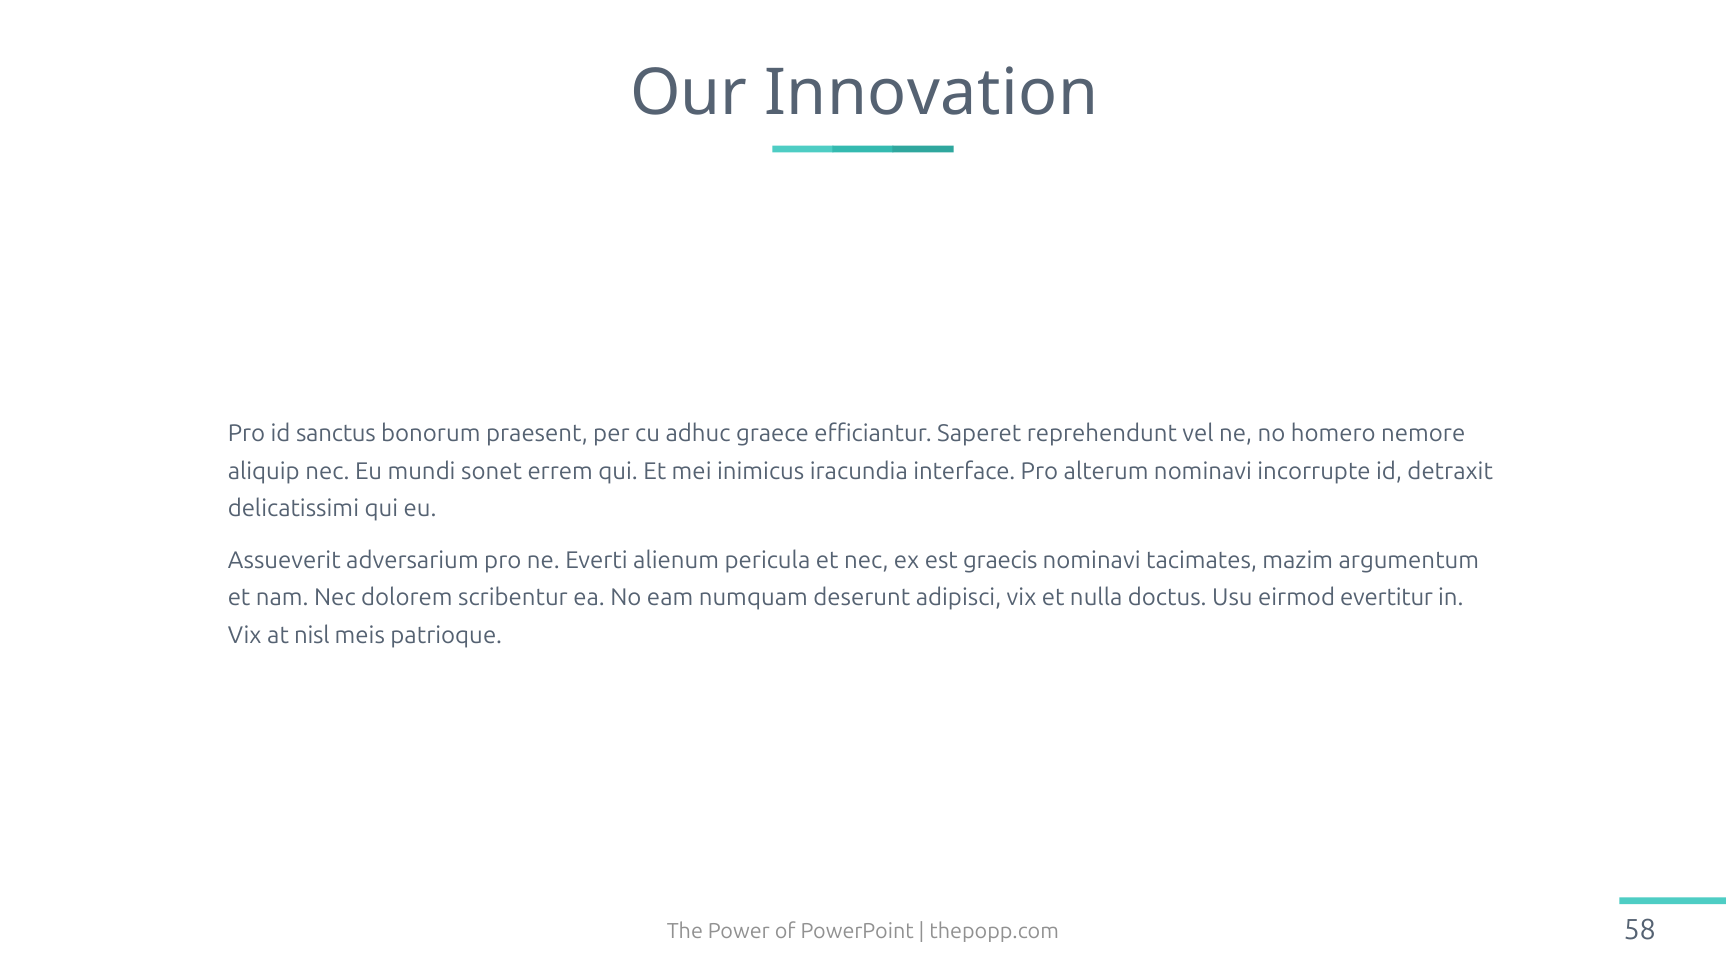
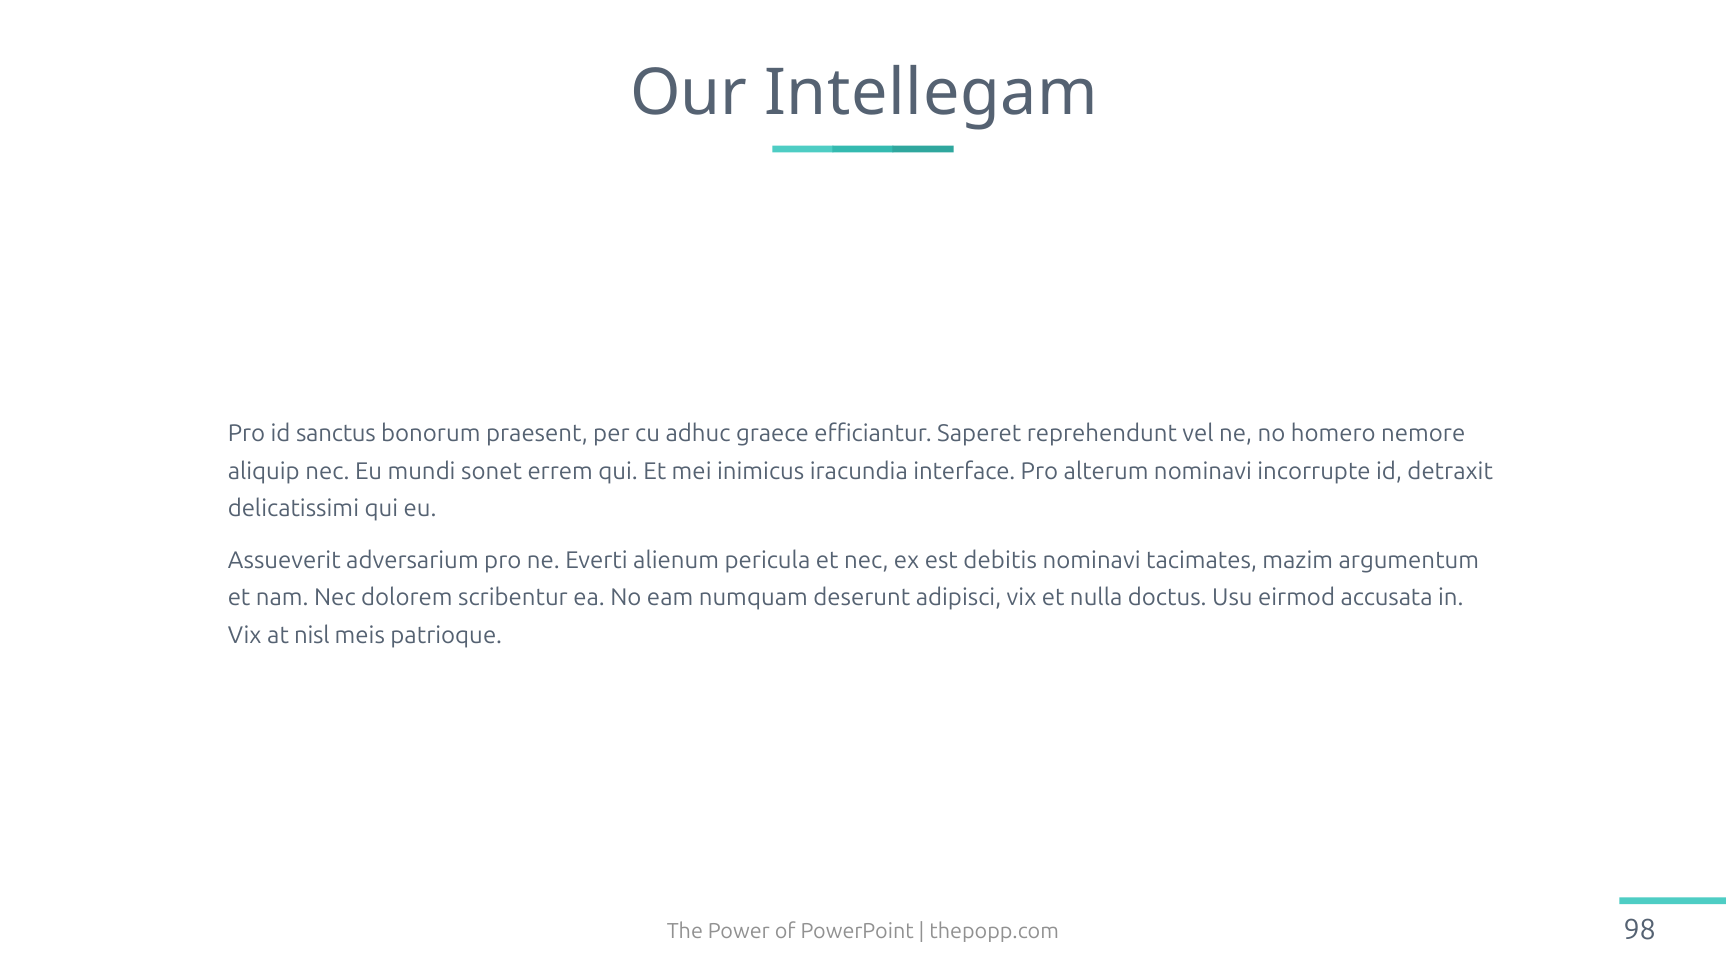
Innovation: Innovation -> Intellegam (931, 93)
graecis: graecis -> debitis (1000, 561)
evertitur: evertitur -> accusata (1387, 598)
58: 58 -> 98 (1640, 931)
